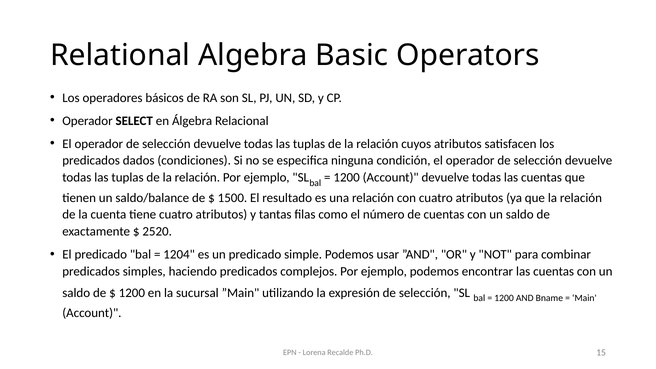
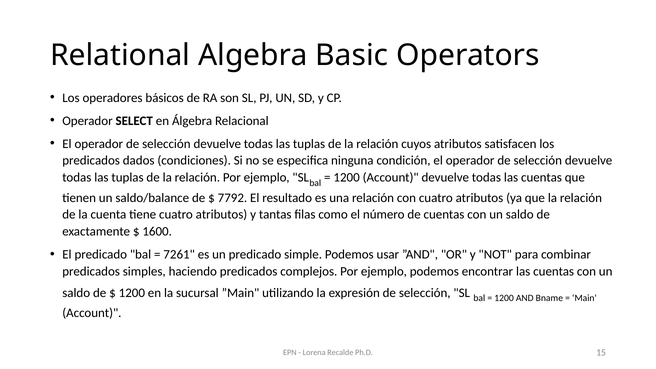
1500: 1500 -> 7792 (232, 198)
2520: 2520 -> 1600 (157, 232)
1204: 1204 -> 7261 (179, 254)
